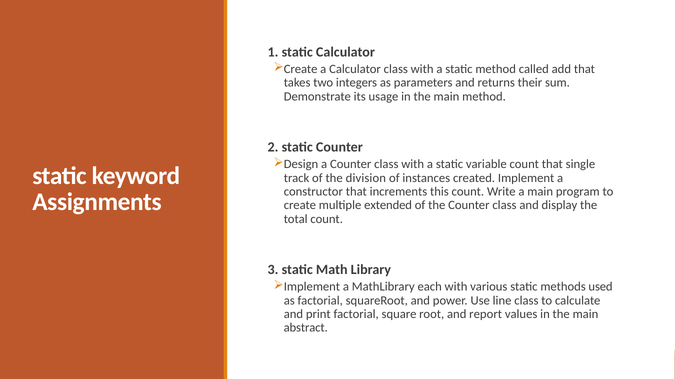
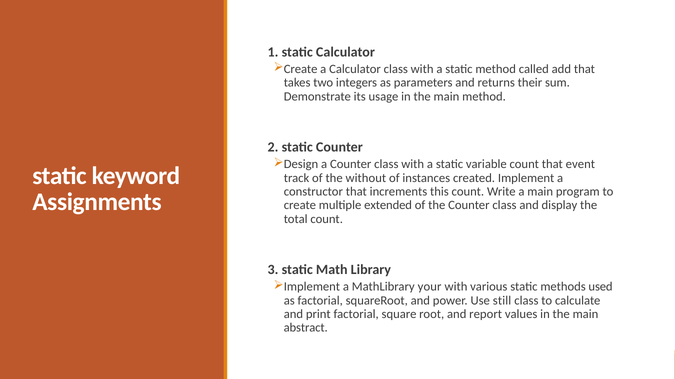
single: single -> event (580, 165)
division: division -> without (366, 178)
each: each -> your (430, 287)
line: line -> still (502, 301)
